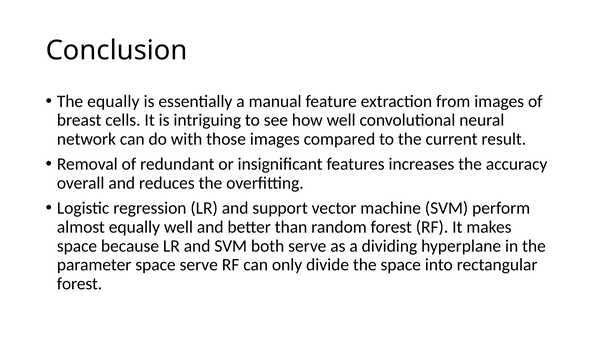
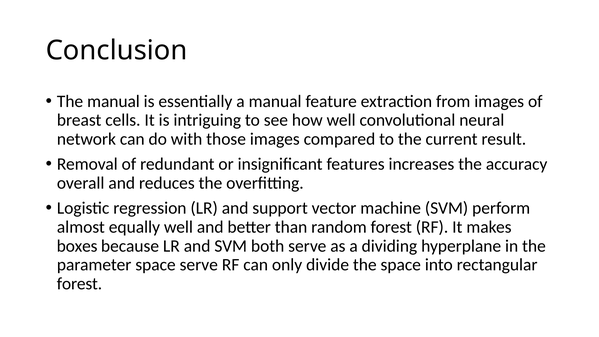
The equally: equally -> manual (113, 101)
space: space -> boxes (77, 246)
